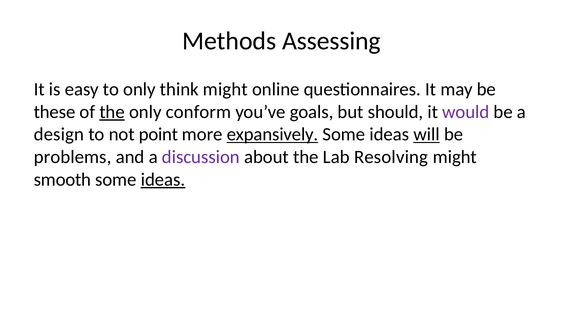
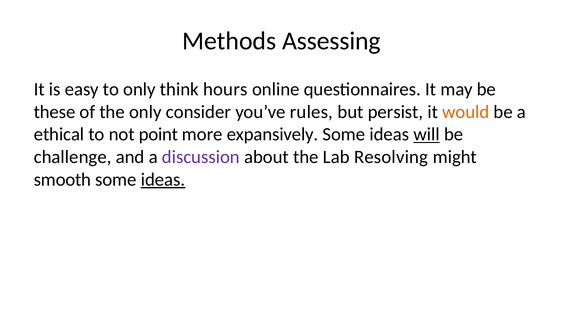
think might: might -> hours (225, 89)
the underline: present -> none (112, 112)
conform: conform -> consider (198, 112)
goals: goals -> rules (311, 112)
should: should -> persist (395, 112)
would colour: purple -> orange (466, 112)
design: design -> ethical (59, 134)
expansively underline: present -> none (273, 134)
problems: problems -> challenge (73, 157)
